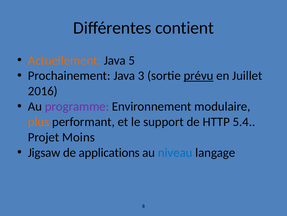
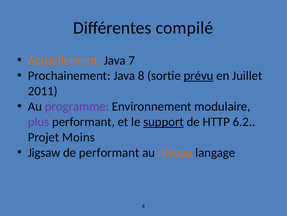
contient: contient -> compilé (184, 28)
5: 5 -> 7 (132, 60)
Java 3: 3 -> 8 (141, 75)
2016: 2016 -> 2011 (43, 91)
plus colour: orange -> purple (39, 121)
support underline: none -> present (164, 121)
5.4: 5.4 -> 6.2 (244, 121)
de applications: applications -> performant (109, 152)
niveau colour: blue -> orange (175, 152)
